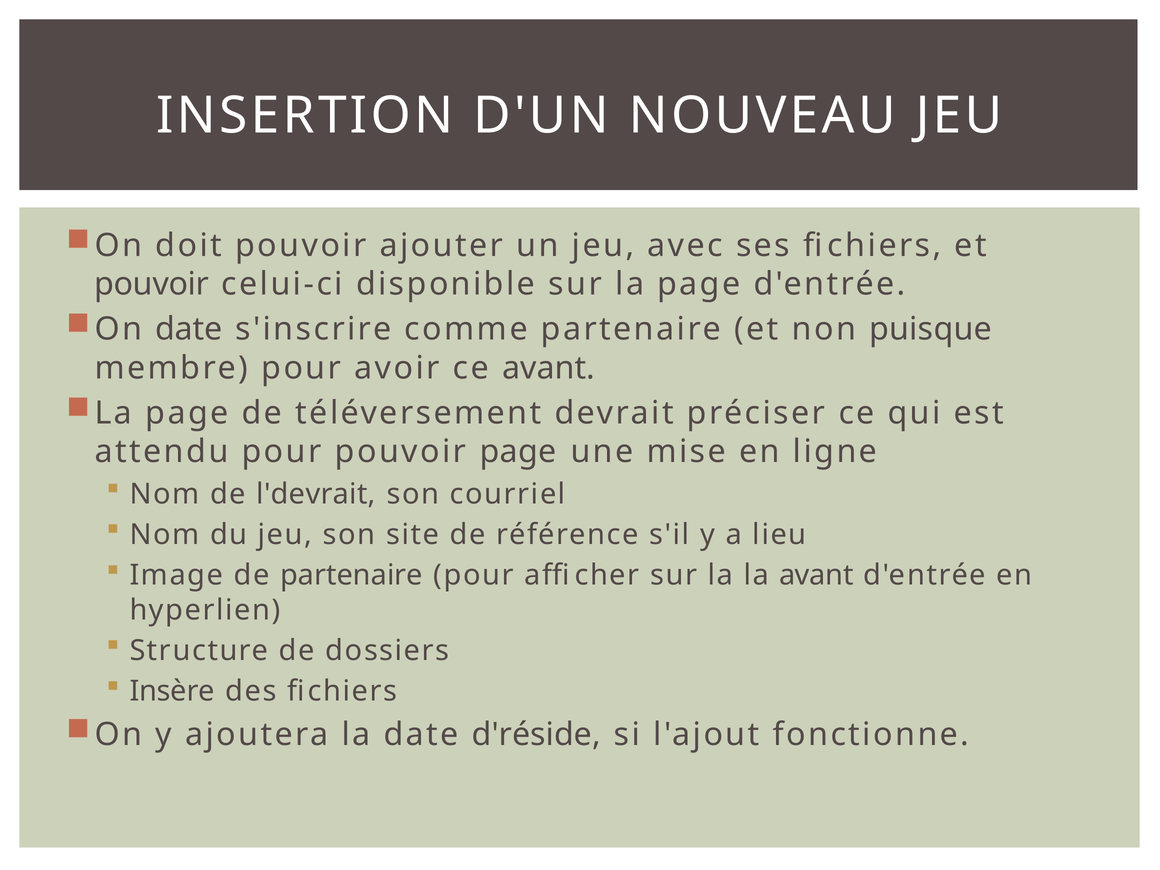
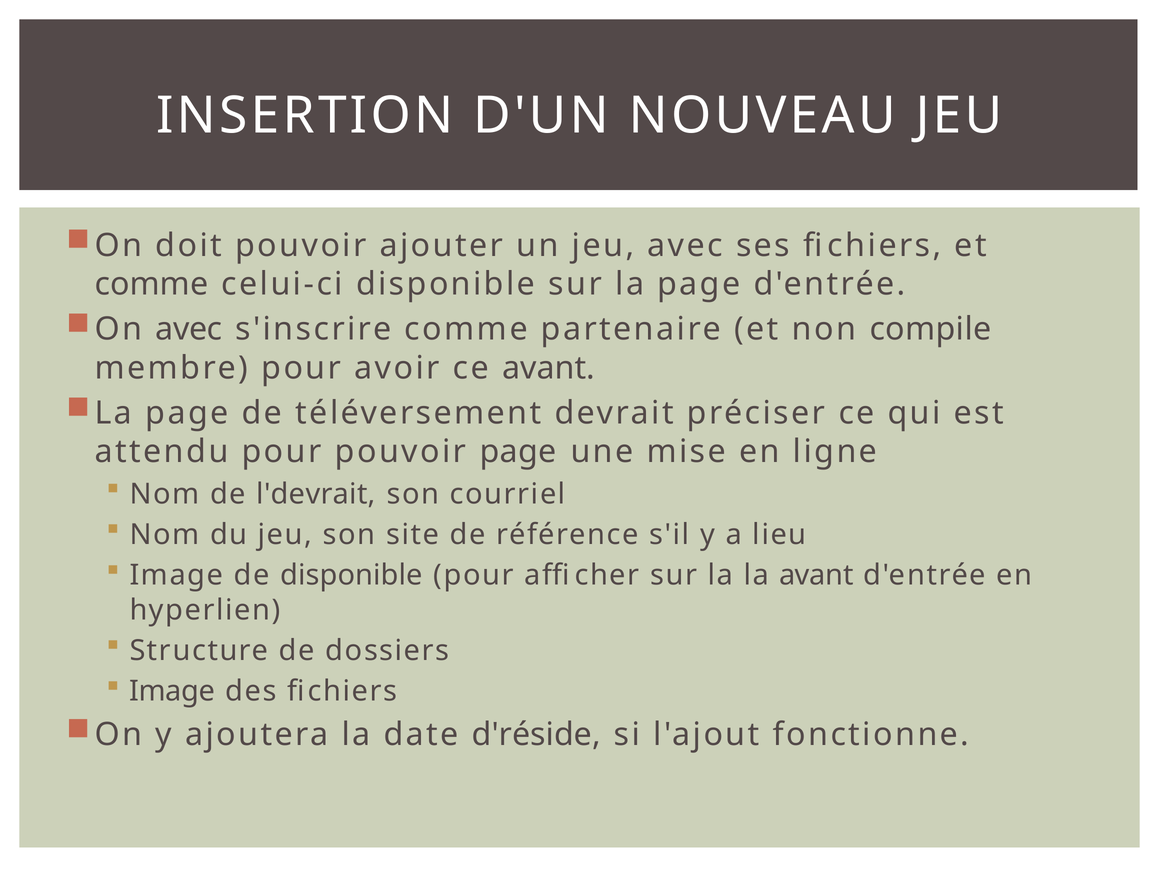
pouvoir: pouvoir -> comme (151, 284)
On date: date -> avec (189, 329)
puisque: puisque -> compile (931, 329)
de partenaire: partenaire -> disponible (351, 575)
Insère: Insère -> Image (172, 691)
